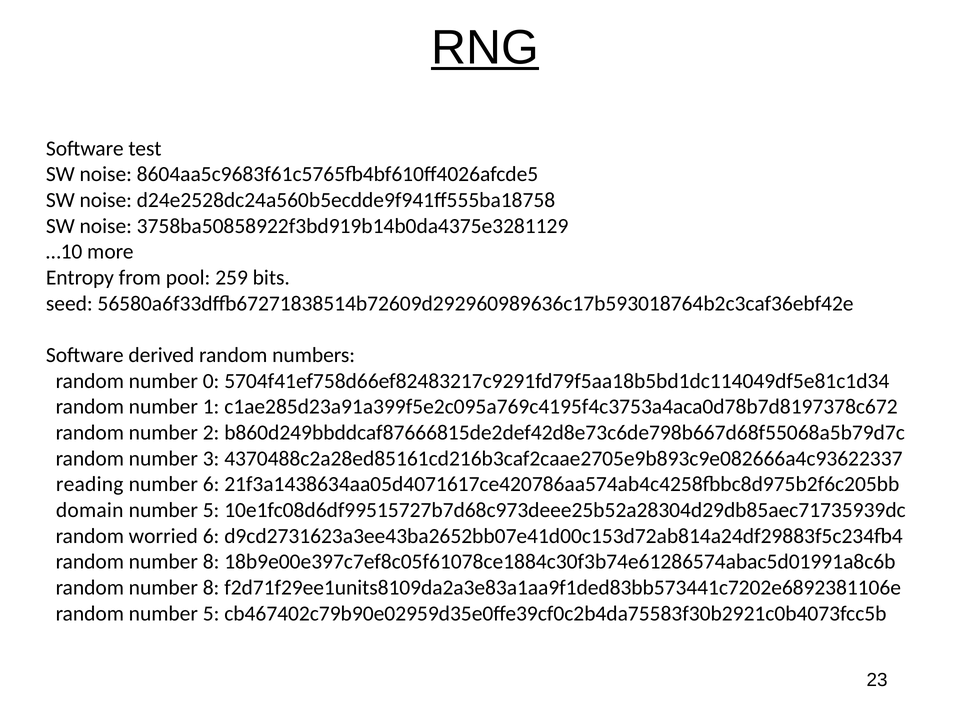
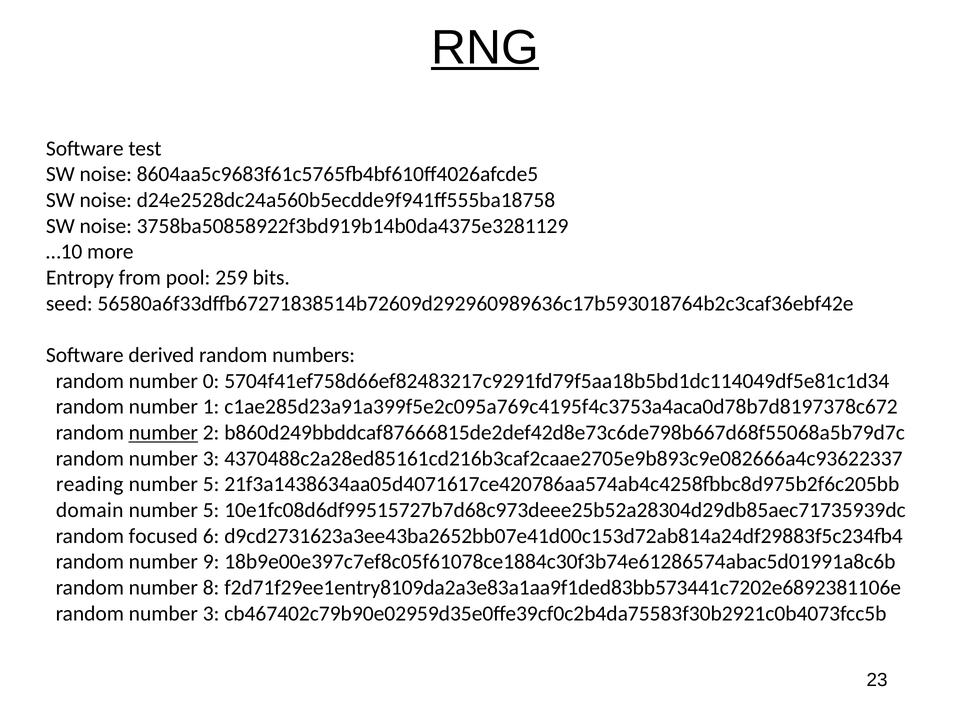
number underline: none -> present (163, 433)
6: 6 -> 5 (211, 485)
worried: worried -> focused (163, 536)
8: 8 -> 9 (211, 562)
f2d71f29ee1units8109da2a3e83a1aa9f1ded83bb573441c7202e6892381106e: f2d71f29ee1units8109da2a3e83a1aa9f1ded83bb573441c7202e6892381106e -> f2d71f29ee1entry8109da2a3e83a1aa9f1ded83bb573441c7202e6892381106e (563, 588)
5: 5 -> 3 (211, 614)
